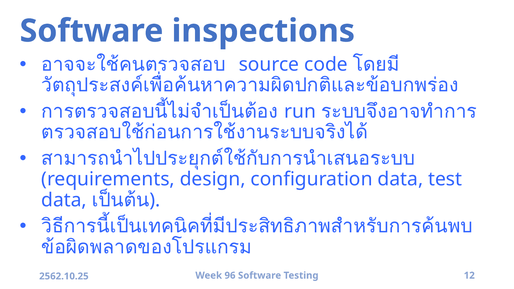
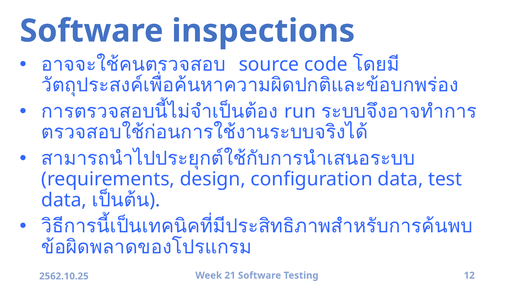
96: 96 -> 21 (230, 276)
